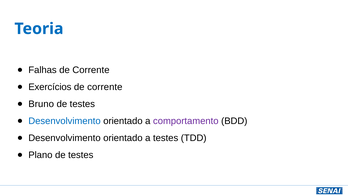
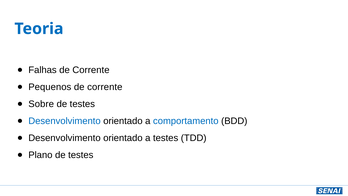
Exercícios: Exercícios -> Pequenos (50, 87)
Bruno: Bruno -> Sobre (41, 104)
comportamento colour: purple -> blue (186, 121)
